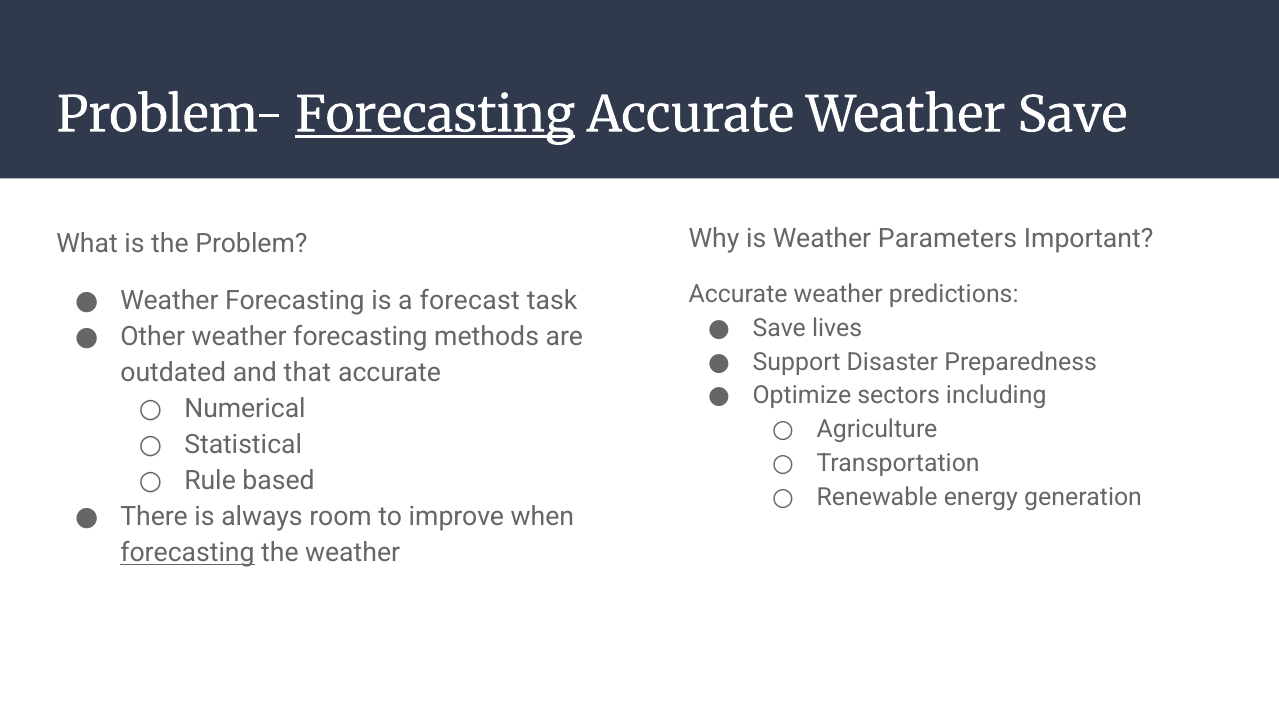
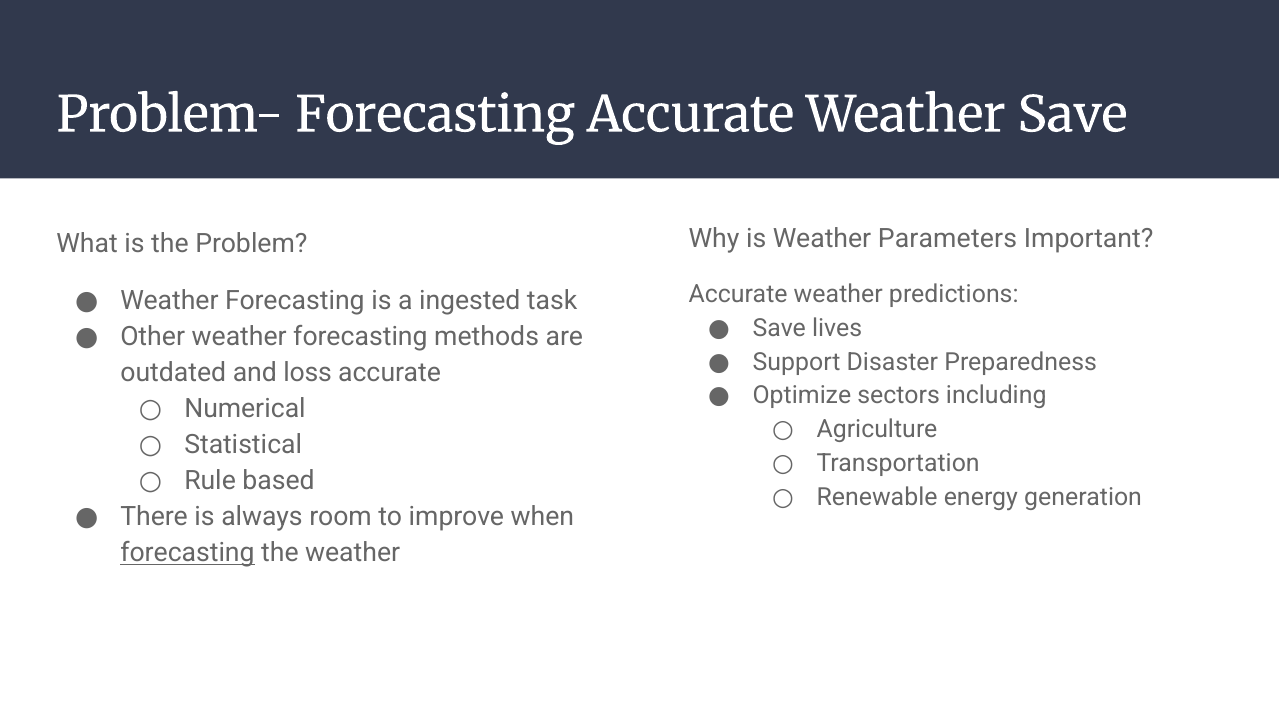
Forecasting underline: present -> none (435, 115)
forecast: forecast -> ingested (470, 301)
that: that -> loss (308, 373)
